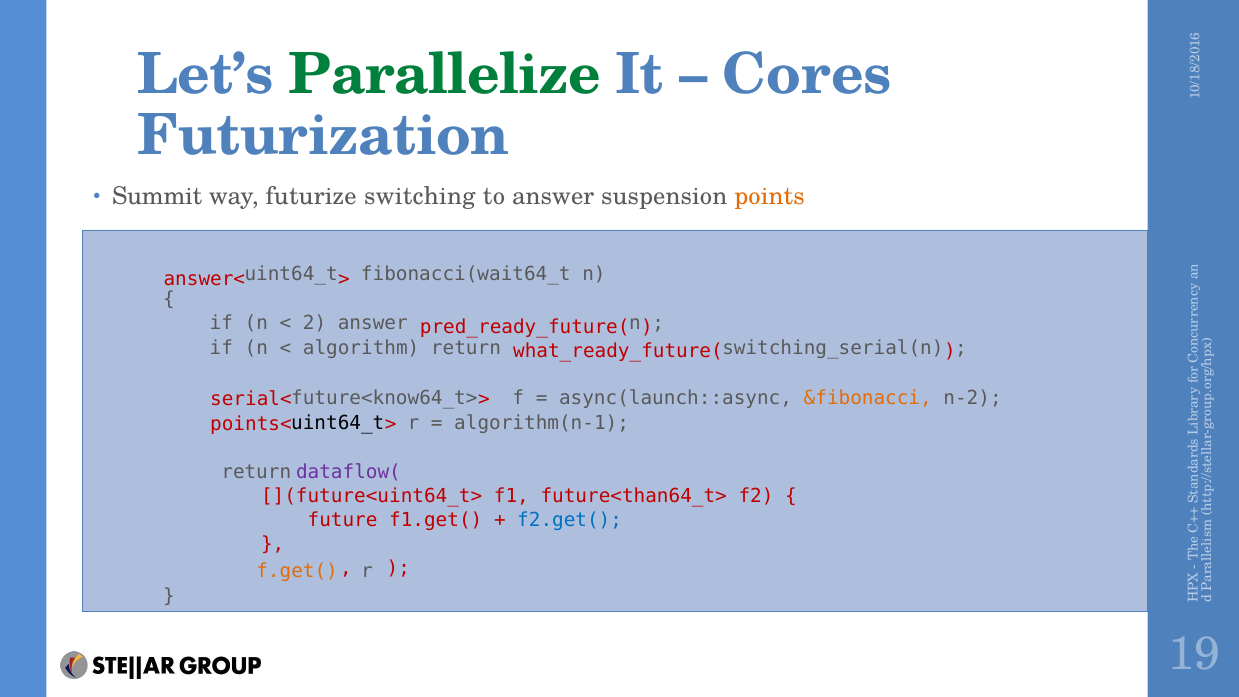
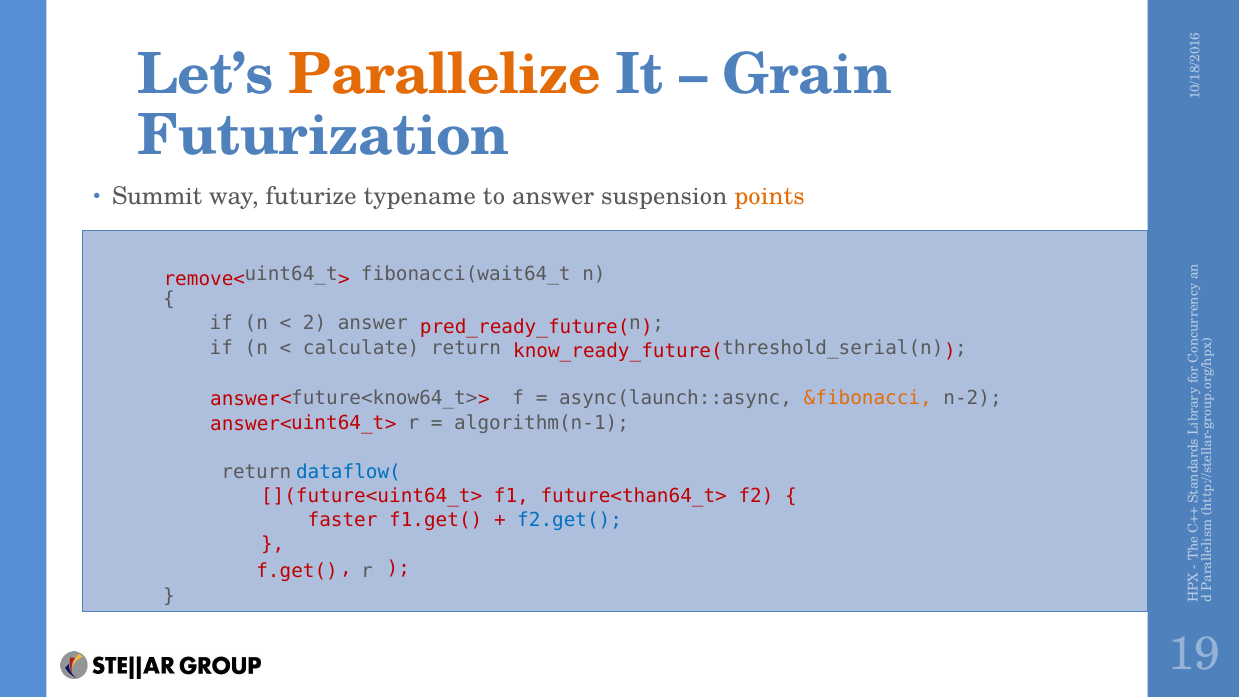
Parallelize colour: green -> orange (445, 75)
Cores: Cores -> Grain (808, 75)
switching: switching -> typename (420, 196)
answer<: answer< -> remove< (204, 279)
algorithm: algorithm -> calculate (361, 348)
switching_serial(n: switching_serial(n -> threshold_serial(n (833, 348)
what_ready_future(: what_ready_future( -> know_ready_future( (618, 351)
serial<: serial< -> answer< (251, 400)
uint64_t colour: black -> red (338, 423)
points<: points< -> answer< (251, 424)
dataflow( colour: purple -> blue (348, 472)
future: future -> faster (343, 520)
f.get( colour: orange -> red (297, 571)
